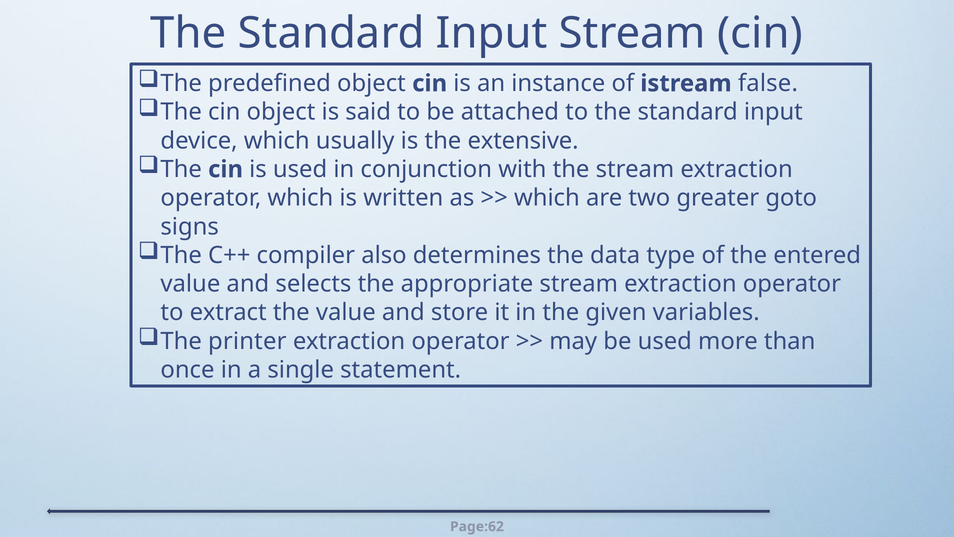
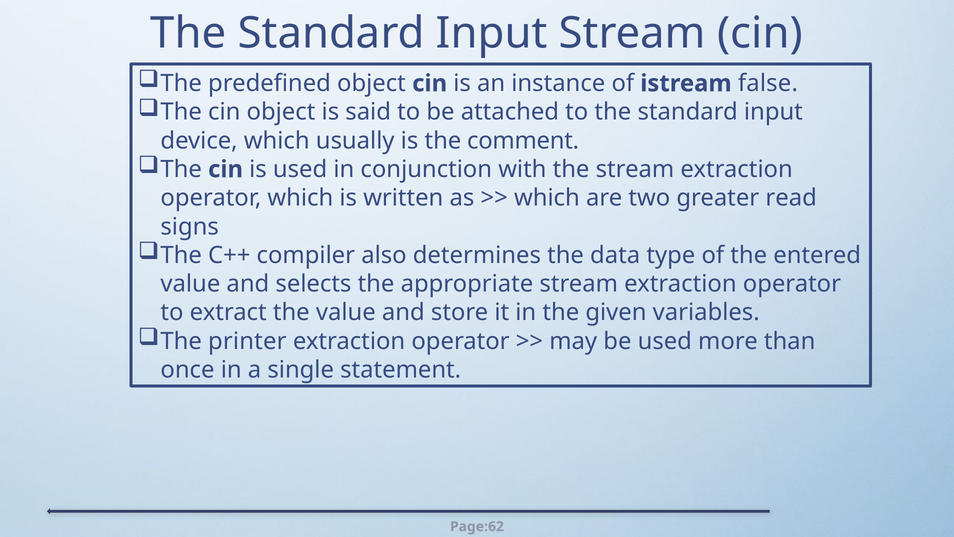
extensive: extensive -> comment (523, 141)
goto: goto -> read (791, 198)
